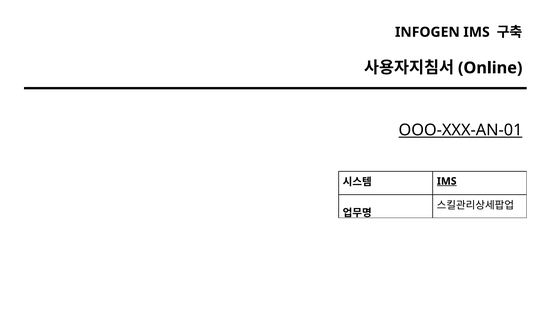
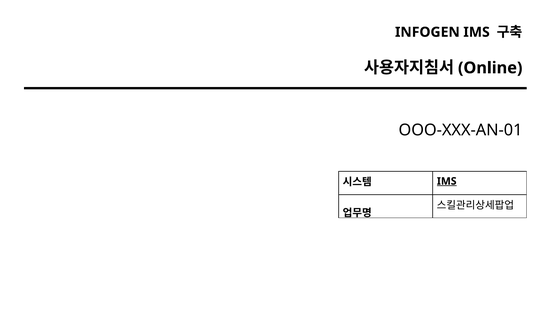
OOO-XXX-AN-01 underline: present -> none (460, 130)
